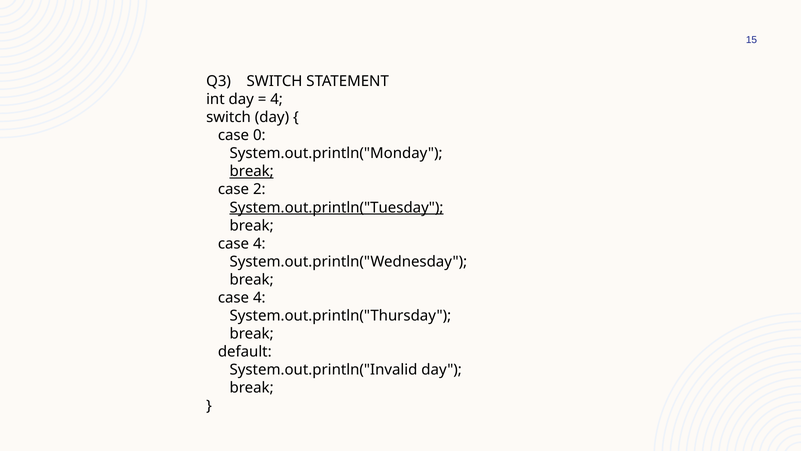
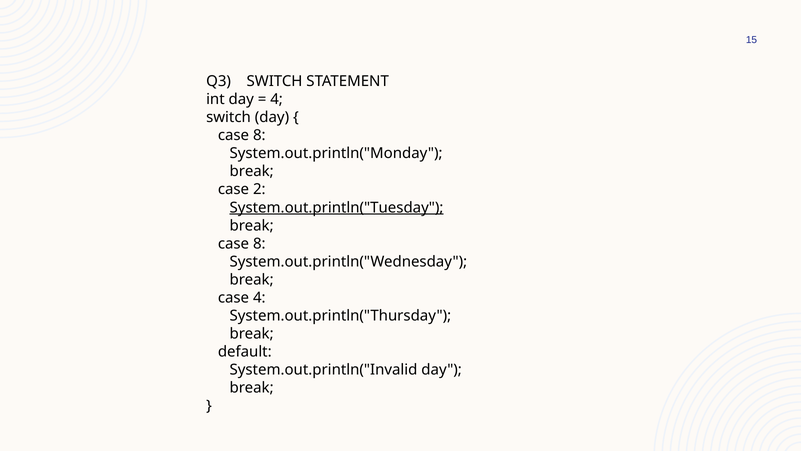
0: 0 -> 8 (259, 135)
break underline: present -> none (252, 171)
4: 4 -> 8 (259, 243)
